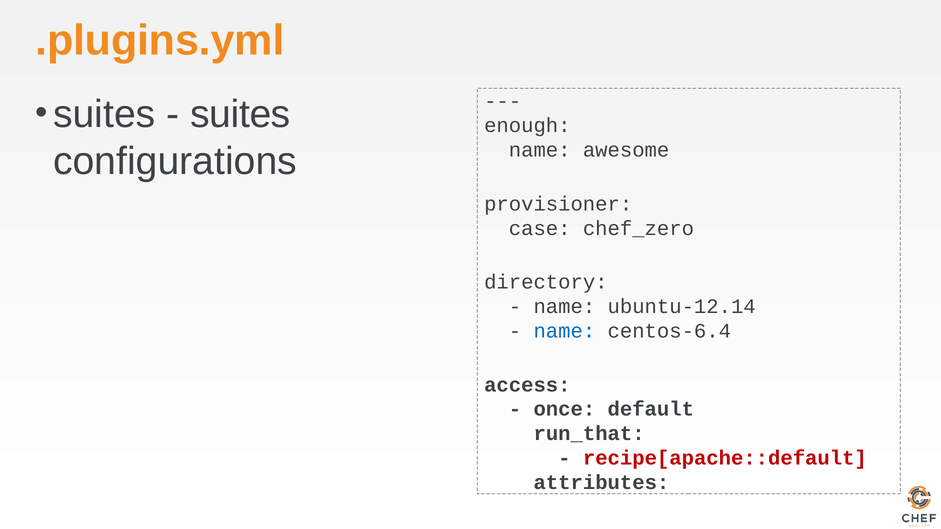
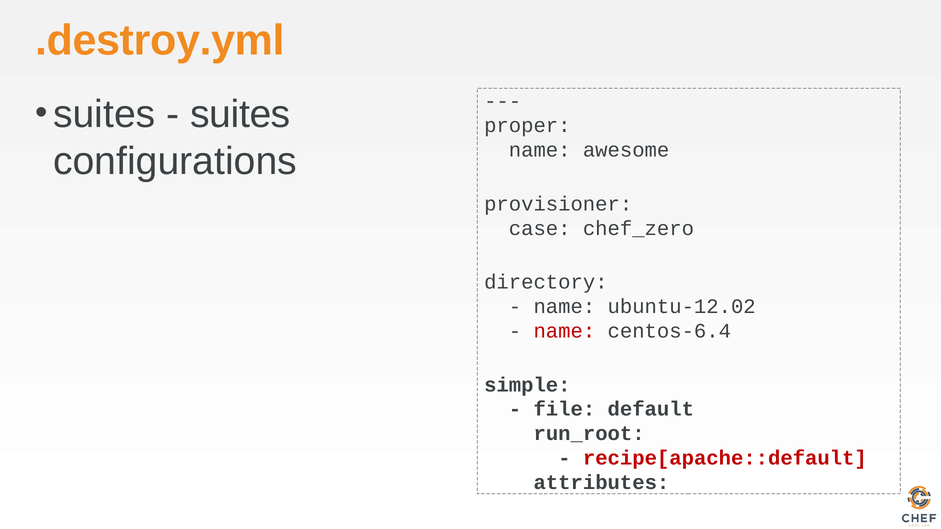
.plugins.yml: .plugins.yml -> .destroy.yml (160, 41)
enough: enough -> proper (527, 126)
ubuntu-12.14: ubuntu-12.14 -> ubuntu-12.02 (682, 307)
name colour: blue -> red (564, 331)
access: access -> simple (527, 385)
once: once -> file (564, 409)
run_that: run_that -> run_root (589, 434)
